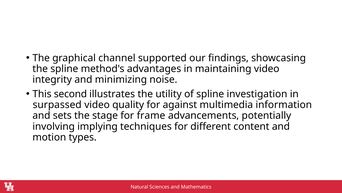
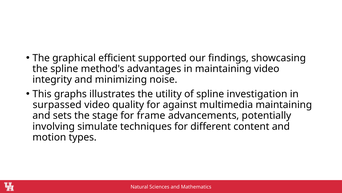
channel: channel -> efficient (117, 58)
second: second -> graphs (70, 94)
multimedia information: information -> maintaining (284, 104)
implying: implying -> simulate (97, 126)
